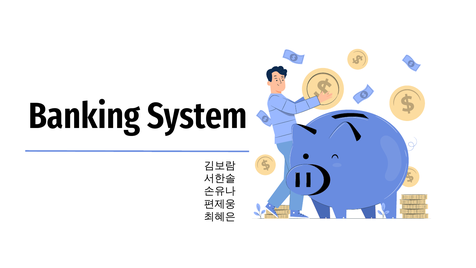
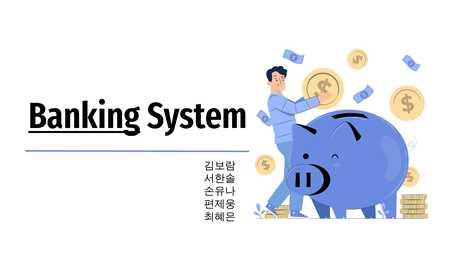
Banking underline: none -> present (84, 116)
